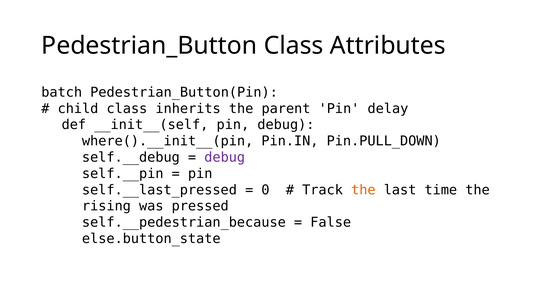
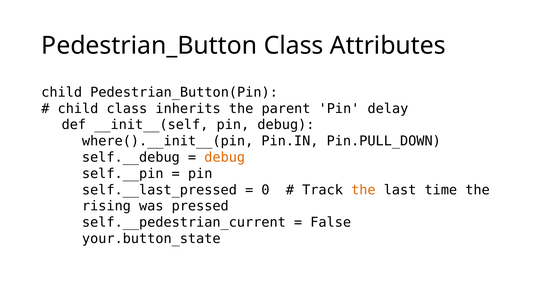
batch: batch -> child (62, 92)
debug colour: purple -> orange (225, 157)
self.__pedestrian_because: self.__pedestrian_because -> self.__pedestrian_current (184, 222)
else.button_state: else.button_state -> your.button_state (151, 239)
